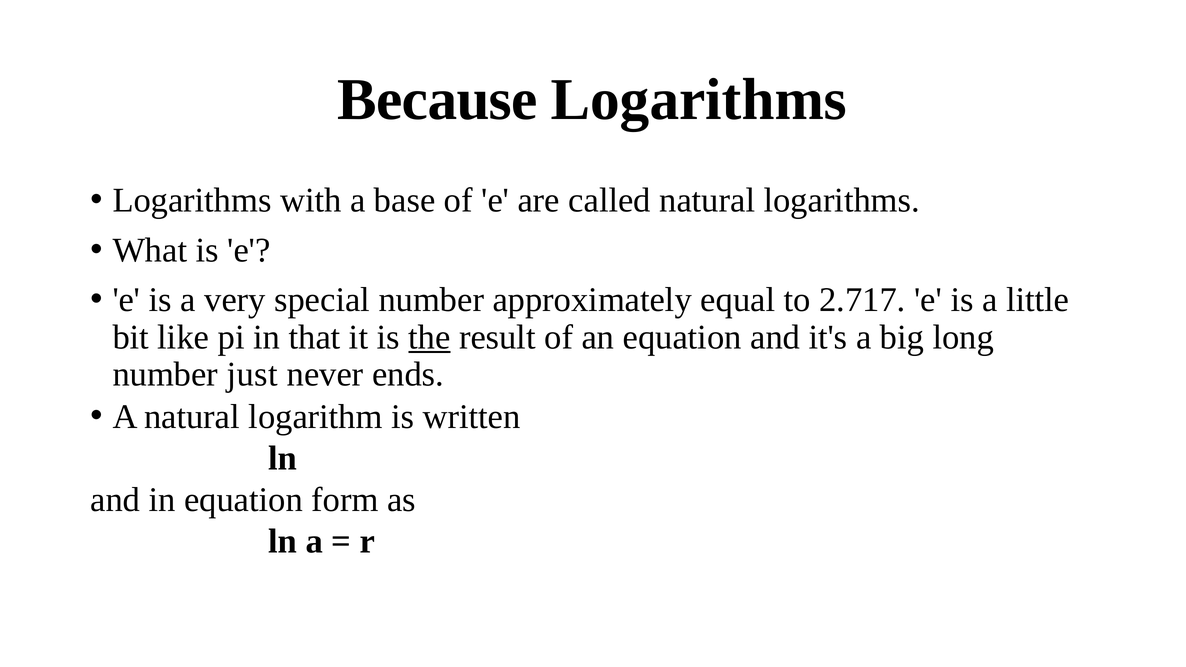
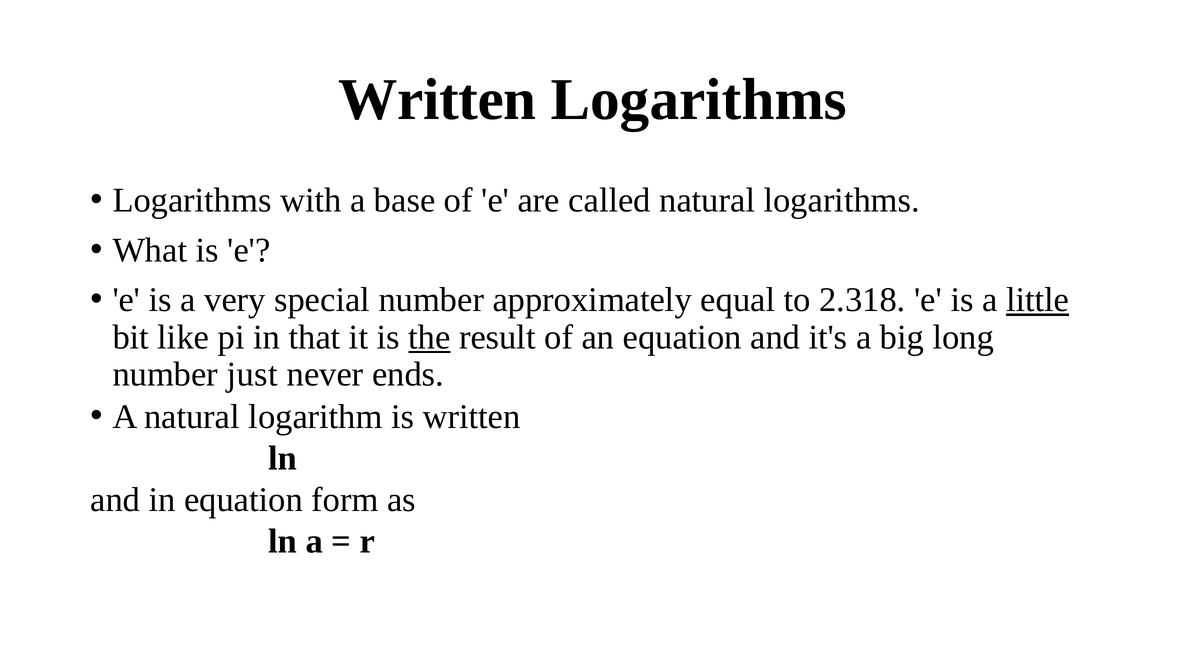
Because: Because -> Written (437, 100)
2.717: 2.717 -> 2.318 (862, 300)
little underline: none -> present (1038, 300)
